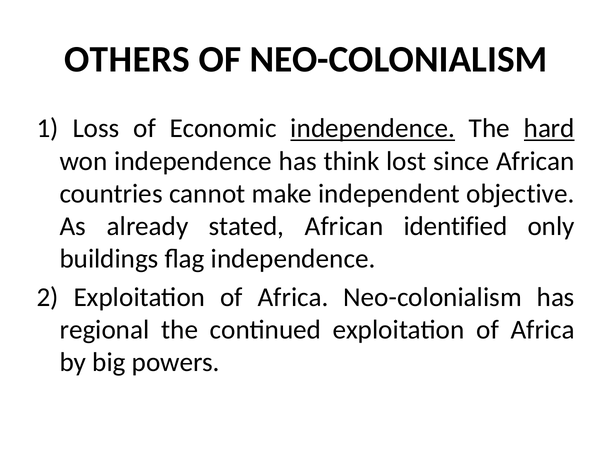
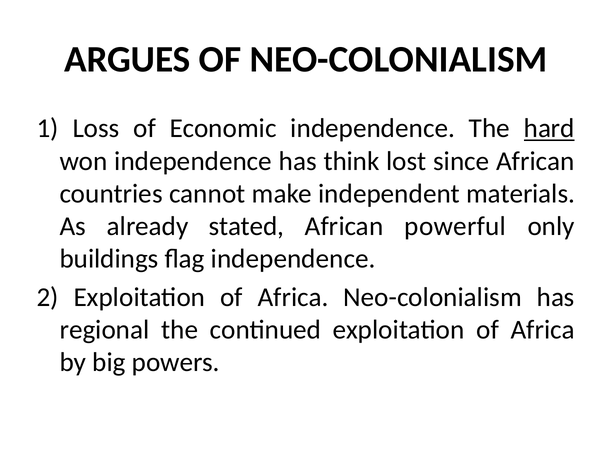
OTHERS: OTHERS -> ARGUES (127, 59)
independence underline: present -> none (373, 128)
objective: objective -> materials (521, 194)
identified: identified -> powerful (455, 226)
